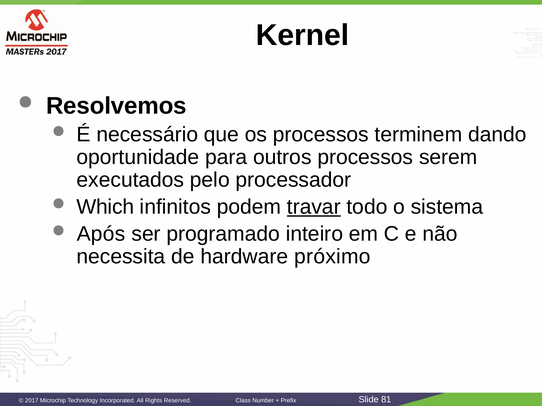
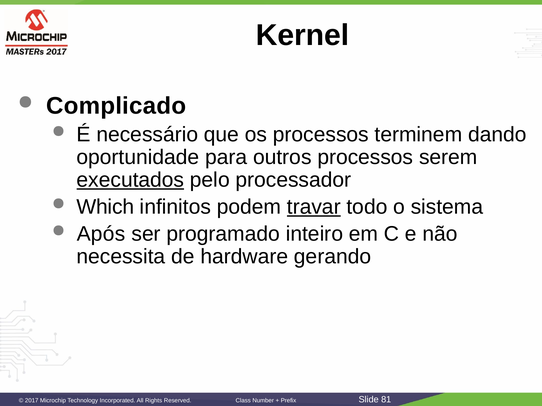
Resolvemos: Resolvemos -> Complicado (116, 106)
executados underline: none -> present (130, 180)
próximo: próximo -> gerando (333, 257)
